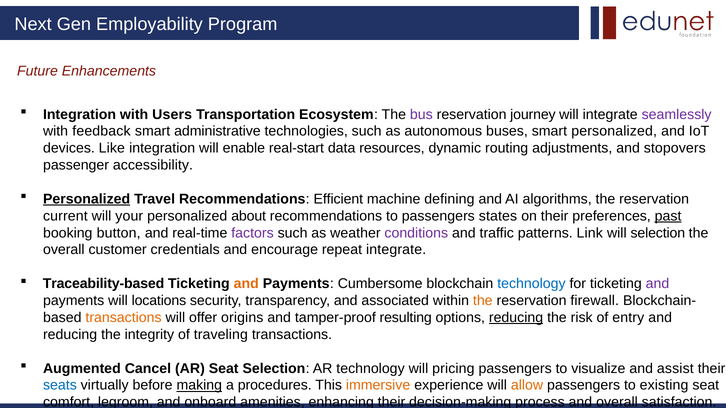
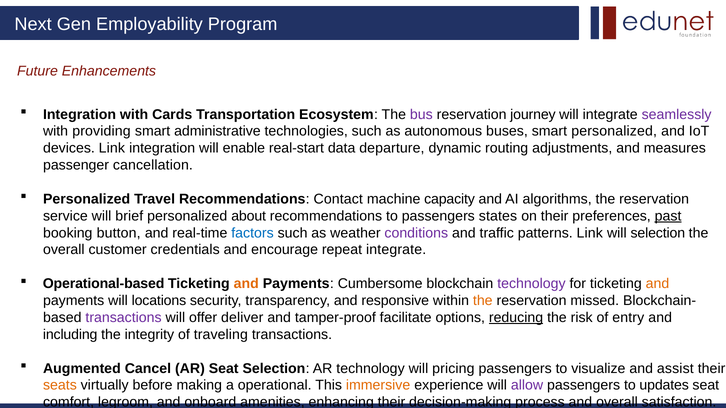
Users: Users -> Cards (172, 114)
feedback: feedback -> providing (101, 131)
devices Like: Like -> Link (112, 148)
resources: resources -> departure (392, 148)
stopovers: stopovers -> measures (675, 148)
accessibility: accessibility -> cancellation (153, 165)
Personalized underline: present -> none (87, 199)
Efficient: Efficient -> Contact (338, 199)
defining: defining -> capacity (450, 199)
current: current -> service (65, 216)
your: your -> brief (129, 216)
factors colour: purple -> blue (252, 233)
Traceability-based: Traceability-based -> Operational-based (104, 284)
technology colour: blue -> purple (531, 284)
and colour: purple -> orange (657, 284)
associated: associated -> responsive (395, 301)
firewall: firewall -> missed (595, 301)
transactions colour: orange -> purple (124, 318)
origins: origins -> deliver (242, 318)
resulting: resulting -> facilitate (406, 318)
reducing: reducing -> including (70, 335)
seats colour: blue -> orange (60, 386)
making underline: present -> none (199, 386)
procedures: procedures -> operational (275, 386)
allow colour: orange -> purple (527, 386)
existing: existing -> updates (664, 386)
